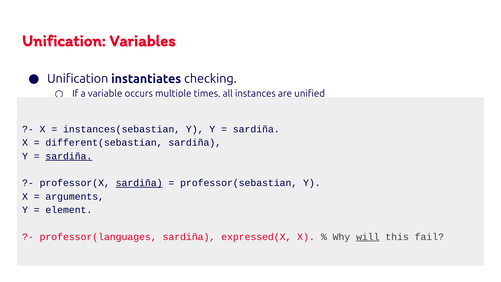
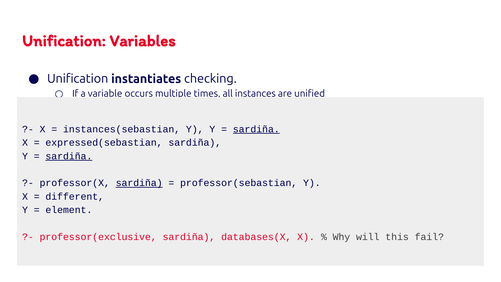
sardiña underline: none -> present (256, 129)
different(sebastian: different(sebastian -> expressed(sebastian (104, 143)
arguments: arguments -> different (75, 196)
professor(languages: professor(languages -> professor(exclusive (98, 237)
expressed(X: expressed(X -> databases(X (256, 237)
will underline: present -> none (368, 237)
